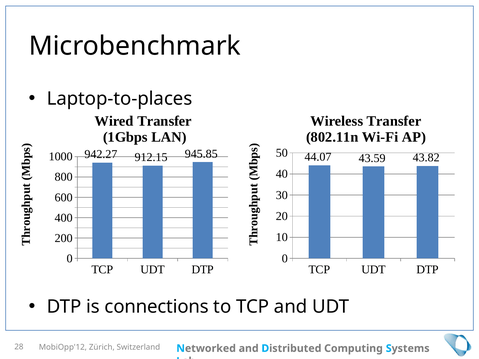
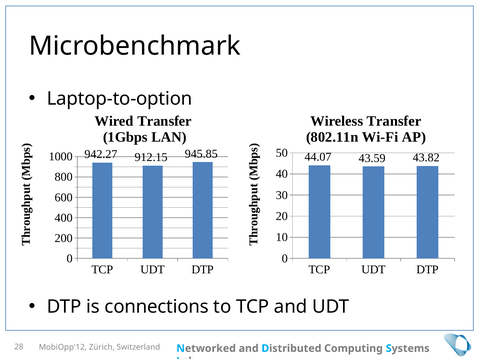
Laptop-to-places: Laptop-to-places -> Laptop-to-option (120, 99)
